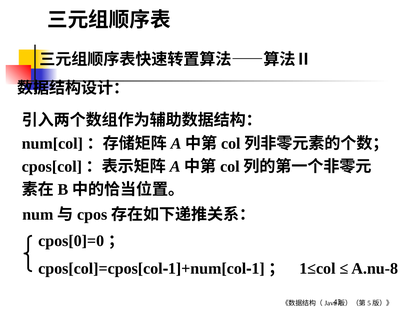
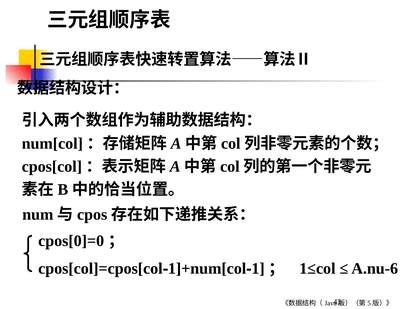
A.nu-8: A.nu-8 -> A.nu-6 (375, 269)
